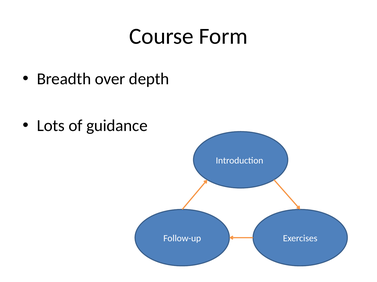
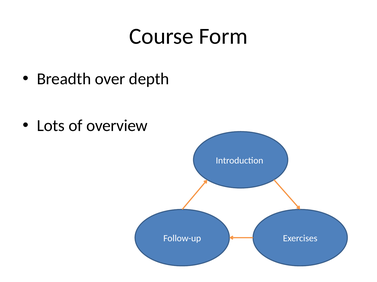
guidance: guidance -> overview (117, 126)
